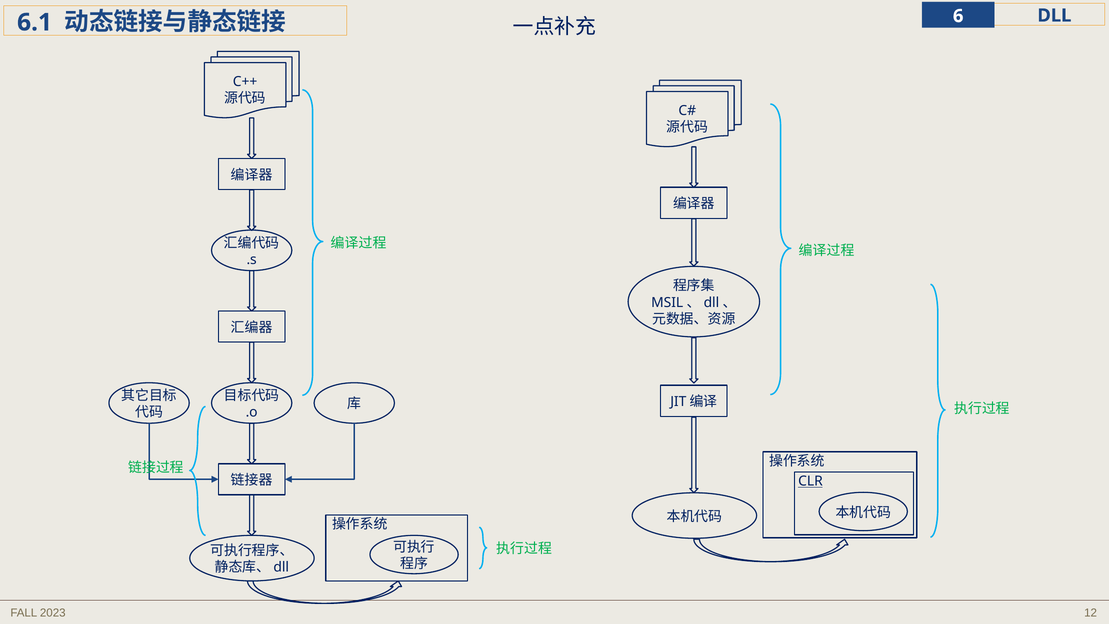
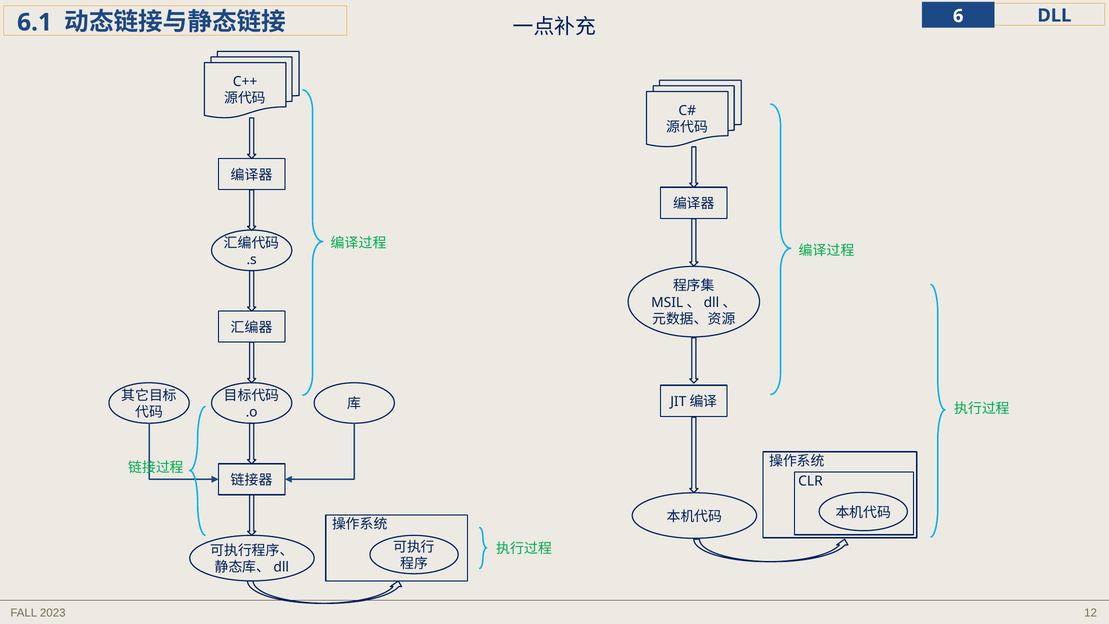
CLR underline: present -> none (810, 481)
